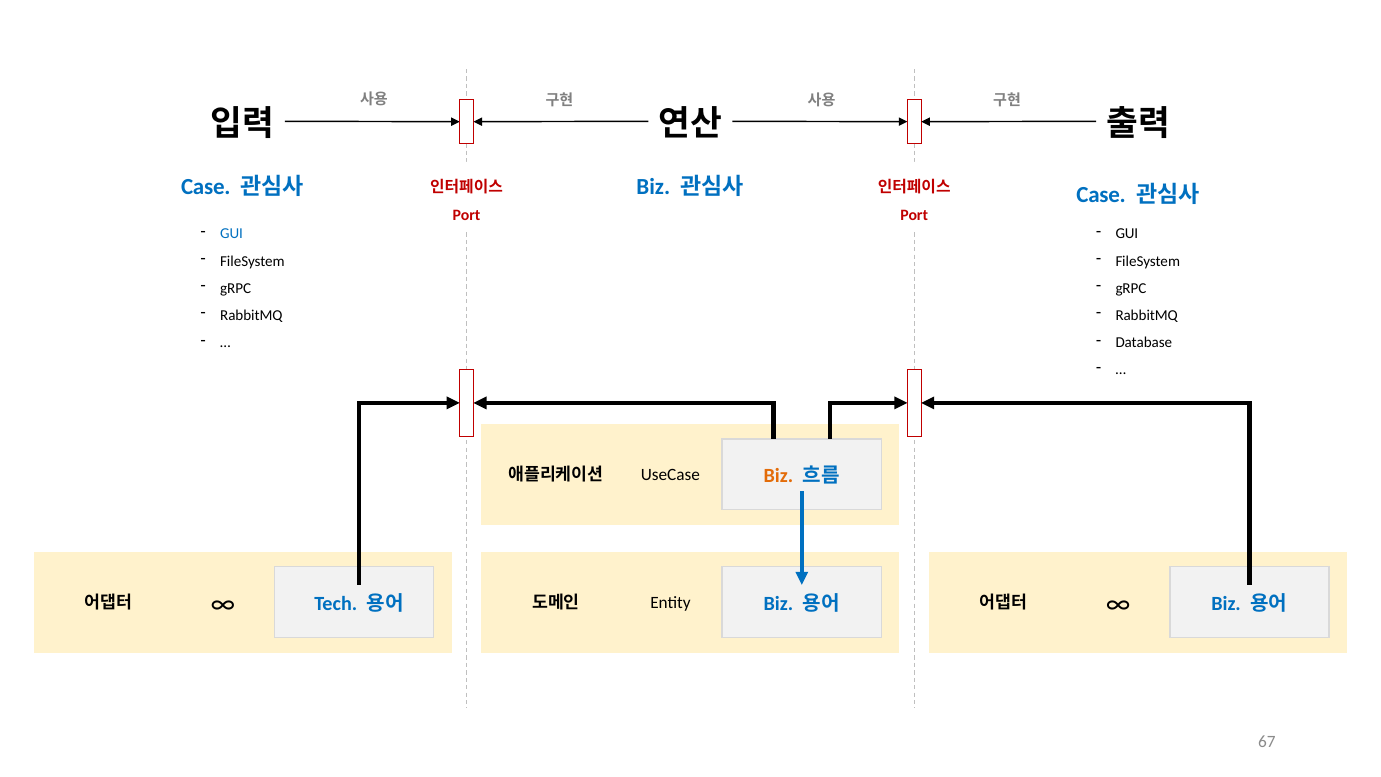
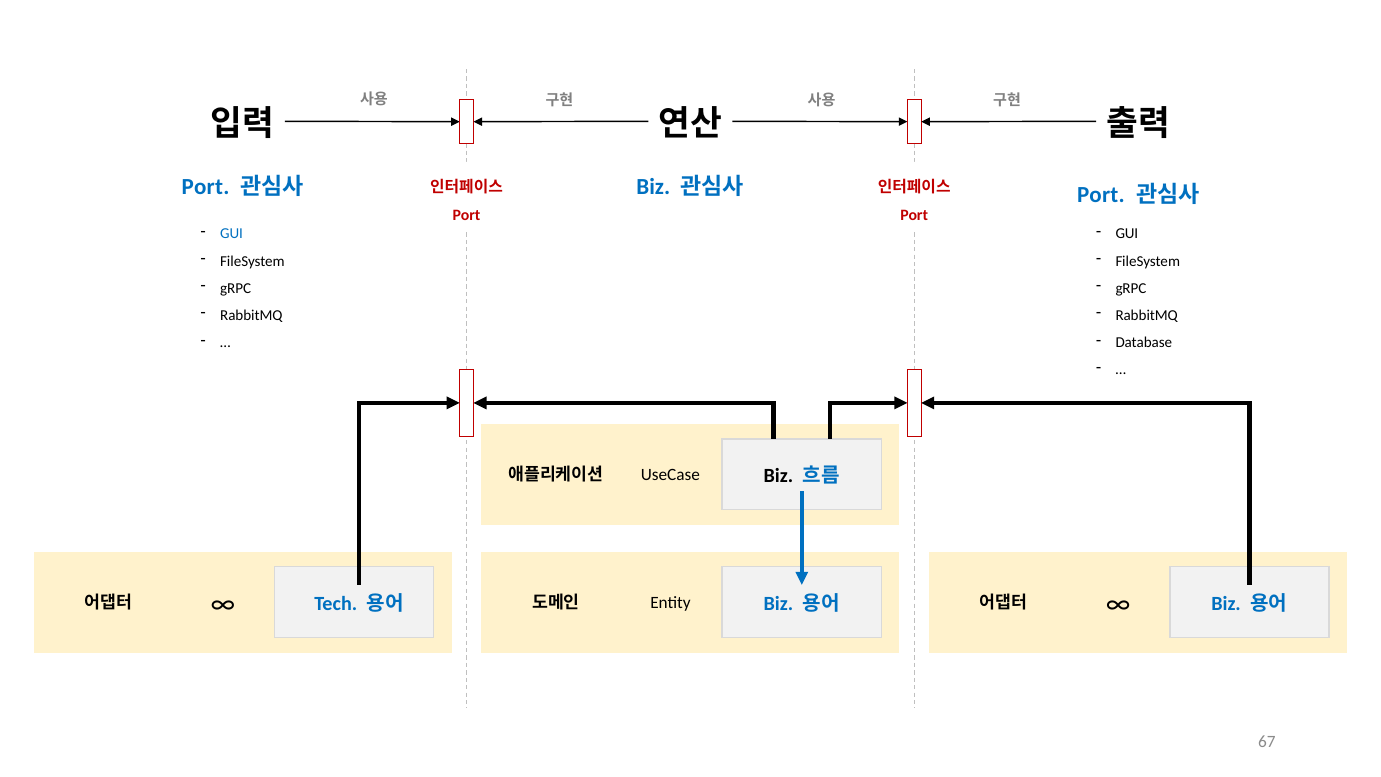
Case: Case -> Port (206, 187)
Case: Case -> Port (1101, 194)
Biz colour: orange -> black (778, 475)
